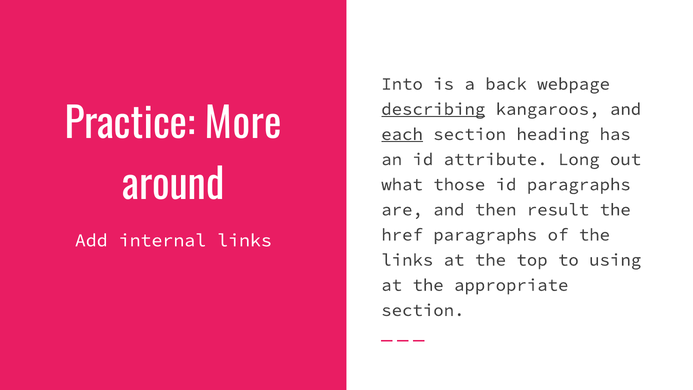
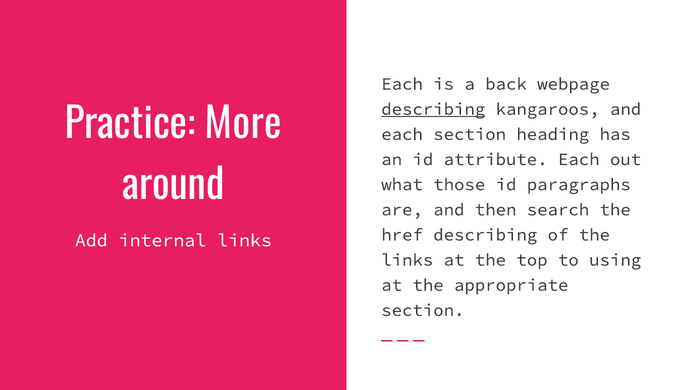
Into: Into -> Each (402, 84)
each underline: present -> none (402, 134)
attribute Long: Long -> Each (579, 159)
result: result -> search (558, 210)
href paragraphs: paragraphs -> describing (485, 235)
